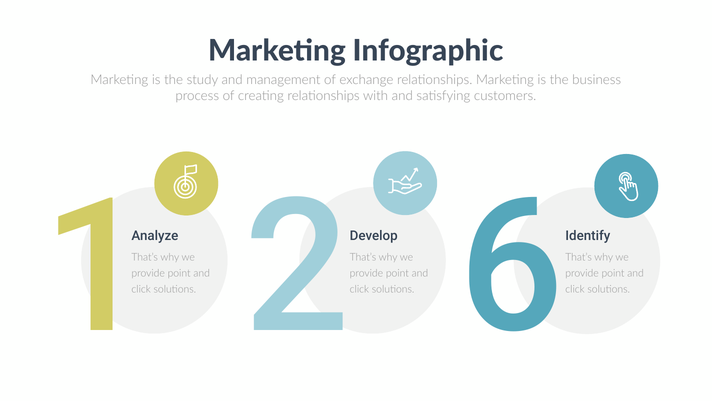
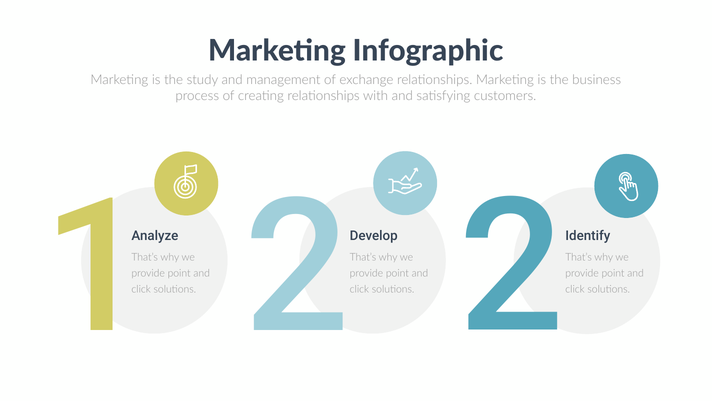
2 6: 6 -> 2 (511, 268)
